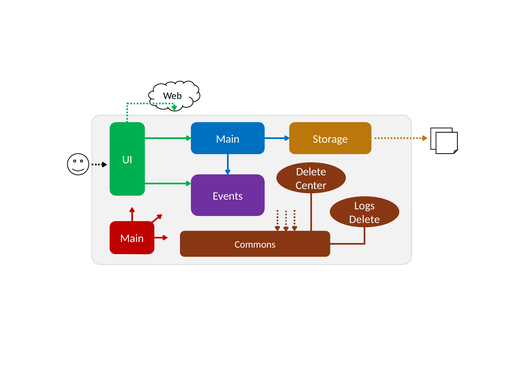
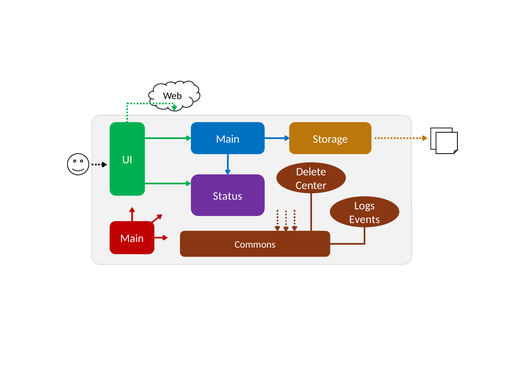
Events: Events -> Status (228, 196)
Delete: Delete -> Events (365, 220)
